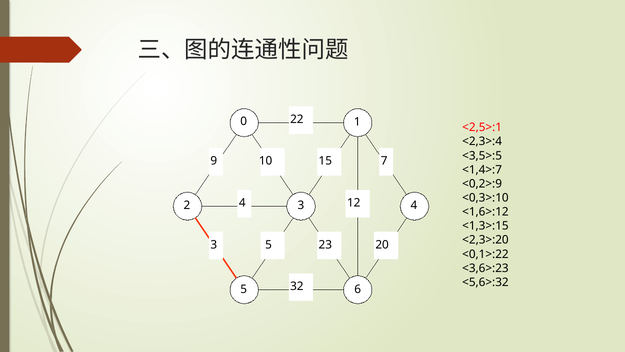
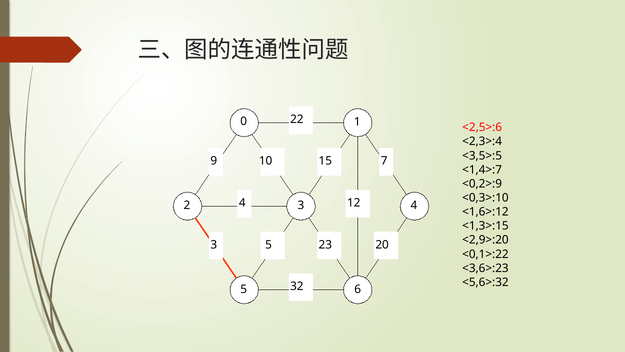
<2,5>:1: <2,5>:1 -> <2,5>:6 (482, 127)
<2,3>:20: <2,3>:20 -> <2,9>:20 (485, 240)
